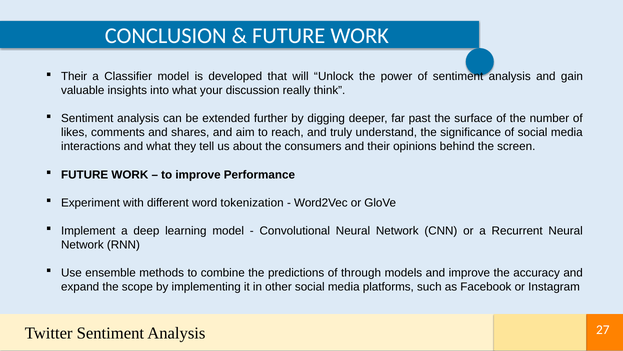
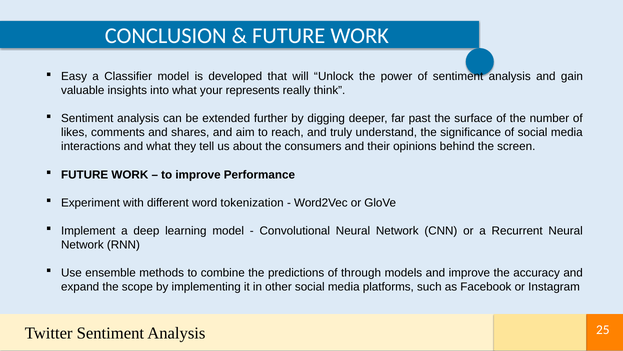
Their: Their -> Easy (74, 76)
discussion: discussion -> represents (253, 90)
27: 27 -> 25 (603, 329)
